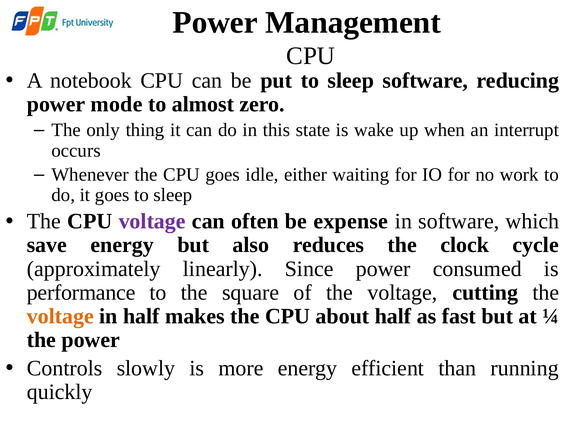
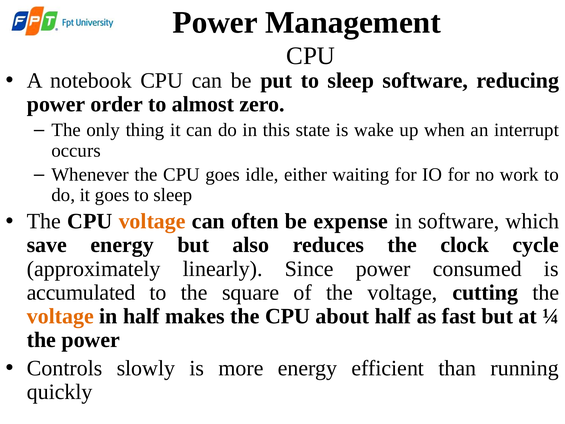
mode: mode -> order (117, 104)
voltage colour: purple -> orange (152, 221)
performance: performance -> accumulated (81, 292)
